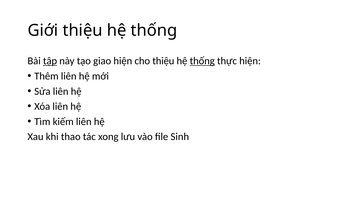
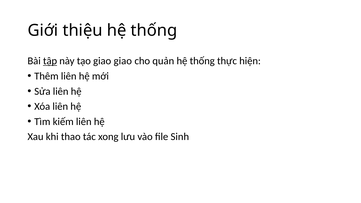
giao hiện: hiện -> giao (123, 61)
cho thiệu: thiệu -> quản (163, 61)
thống underline: present -> none (202, 61)
